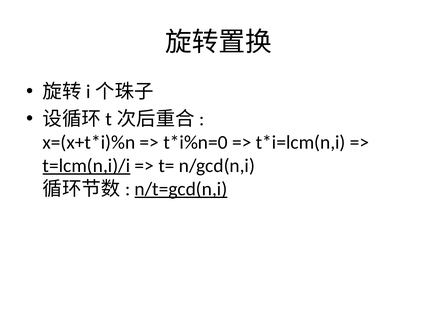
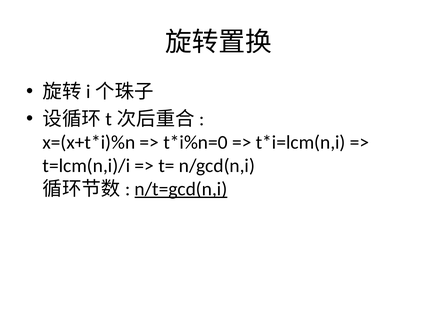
t=lcm(n,i)/i underline: present -> none (86, 165)
